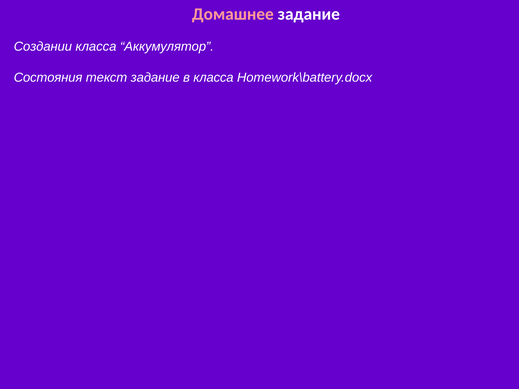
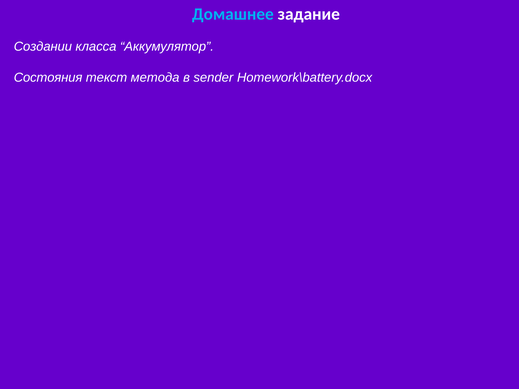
Домашнее colour: pink -> light blue (233, 14)
текст задание: задание -> метода (155, 78)
в класса: класса -> sender (213, 78)
